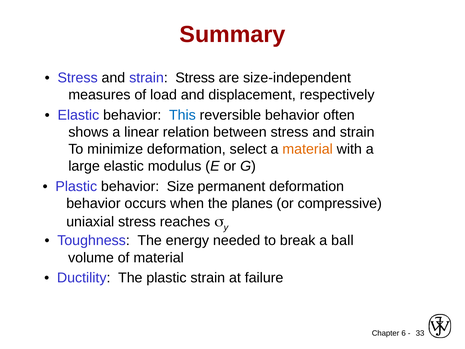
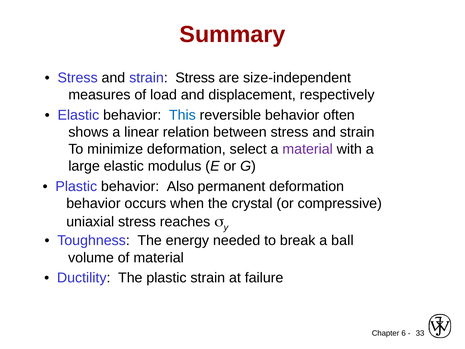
material colour: orange -> purple (308, 149)
Size: Size -> Also (180, 186)
planes: planes -> crystal (252, 203)
